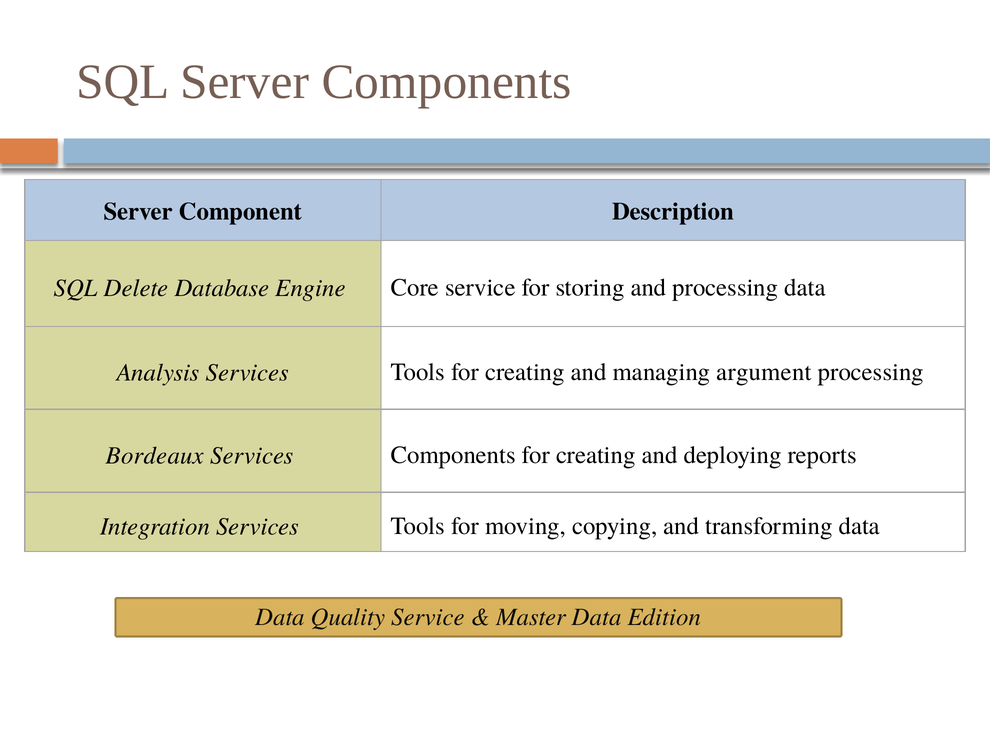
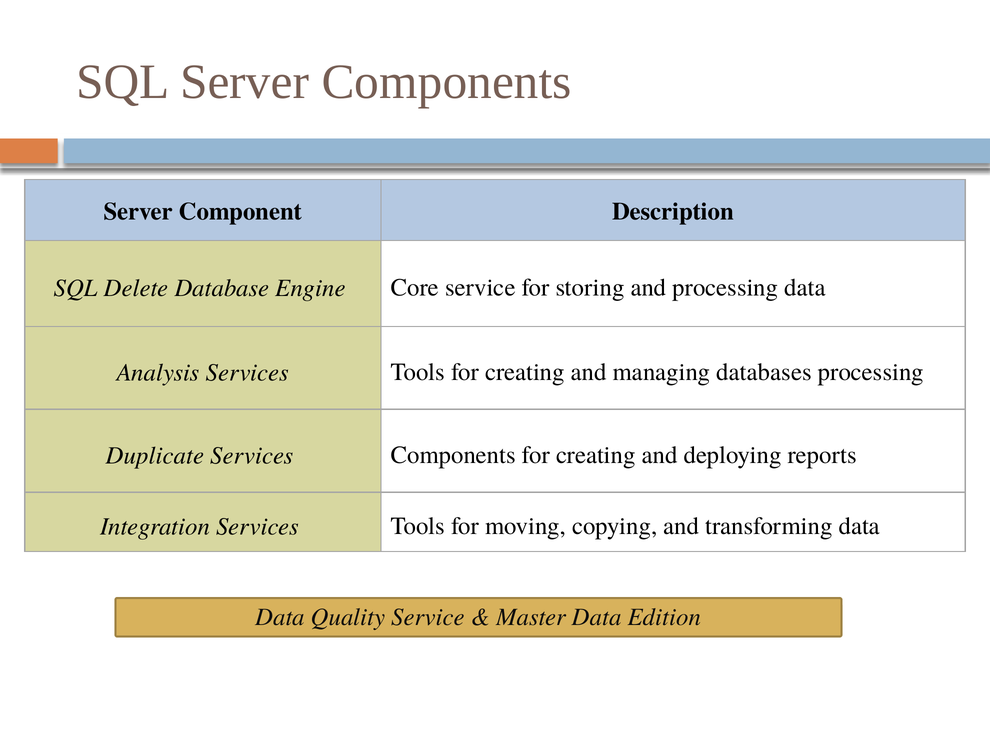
argument: argument -> databases (764, 372)
Bordeaux: Bordeaux -> Duplicate (155, 456)
